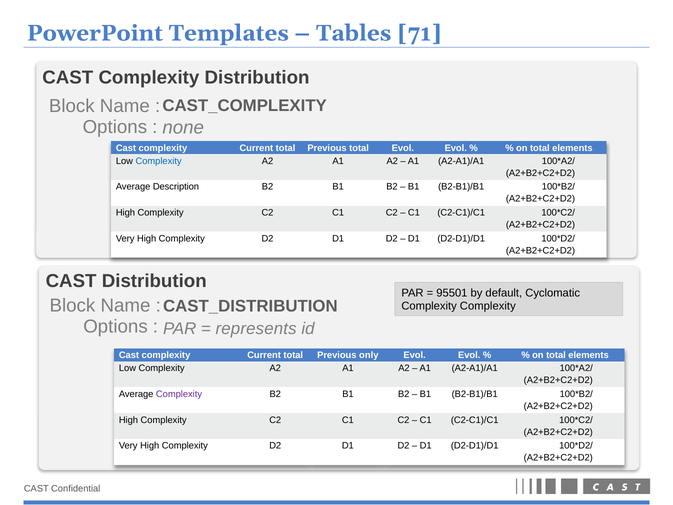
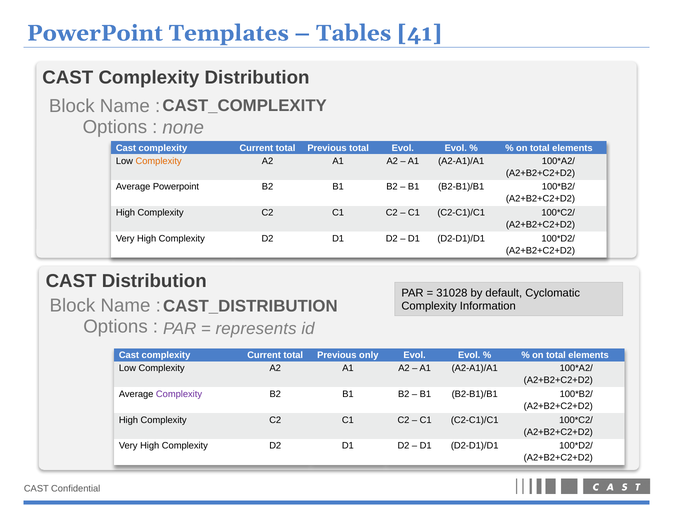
71: 71 -> 41 (420, 33)
Complexity colour: blue -> orange (159, 161)
Average Description: Description -> Powerpoint (176, 187)
95501: 95501 -> 31028 (452, 293)
Complexity Complexity: Complexity -> Information (488, 306)
